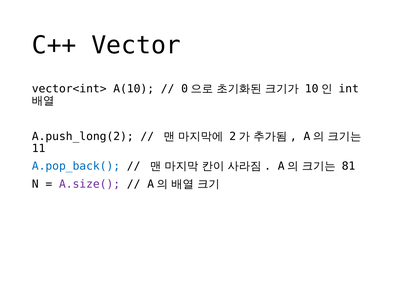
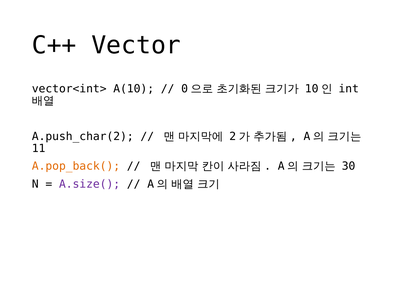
A.push_long(2: A.push_long(2 -> A.push_char(2 (83, 137)
A.pop_back( colour: blue -> orange (76, 167)
81: 81 -> 30 (349, 167)
